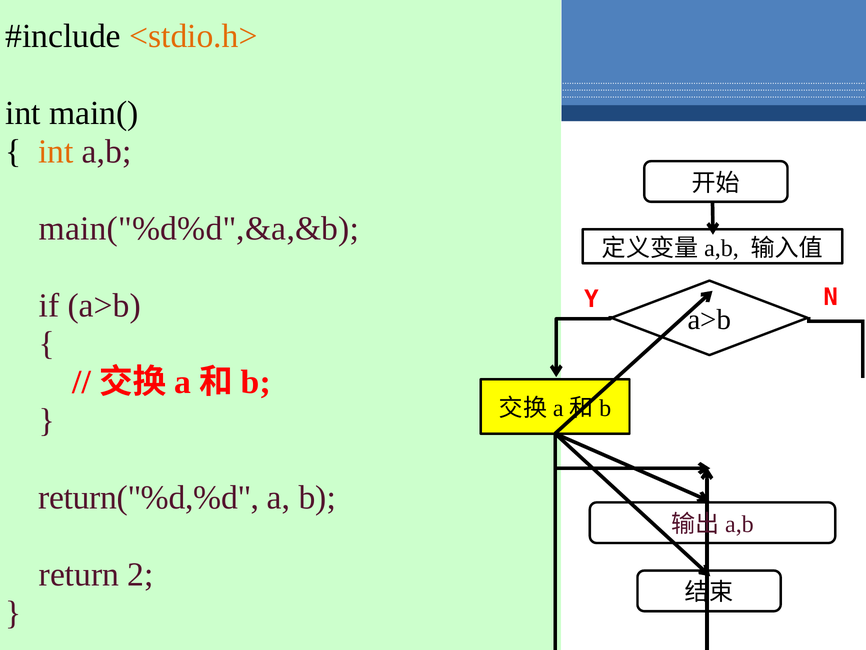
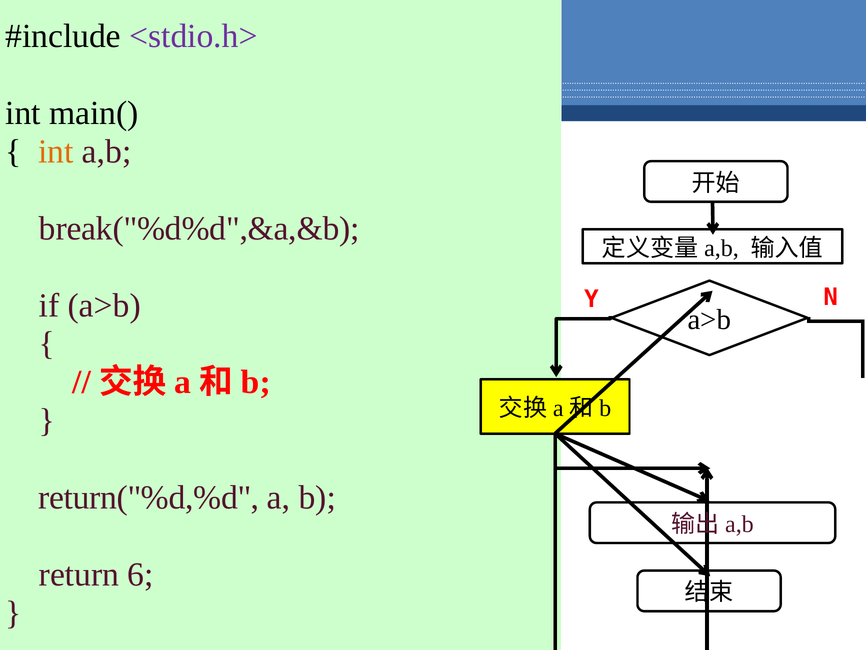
<stdio.h> colour: orange -> purple (193, 36)
main("%d%d",&a,&b: main("%d%d",&a,&b -> break("%d%d",&a,&b (199, 228)
2: 2 -> 6 (140, 574)
